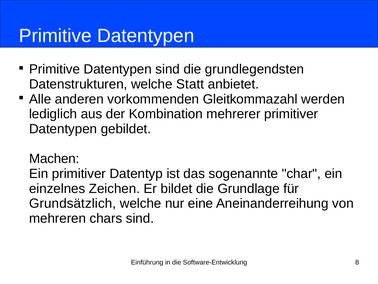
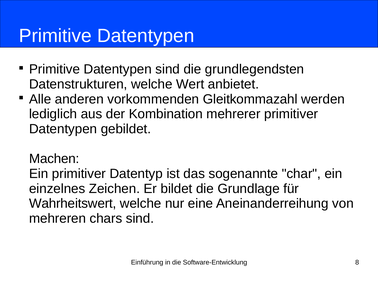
Statt: Statt -> Wert (190, 84)
Grundsätzlich: Grundsätzlich -> Wahrheitswert (73, 203)
